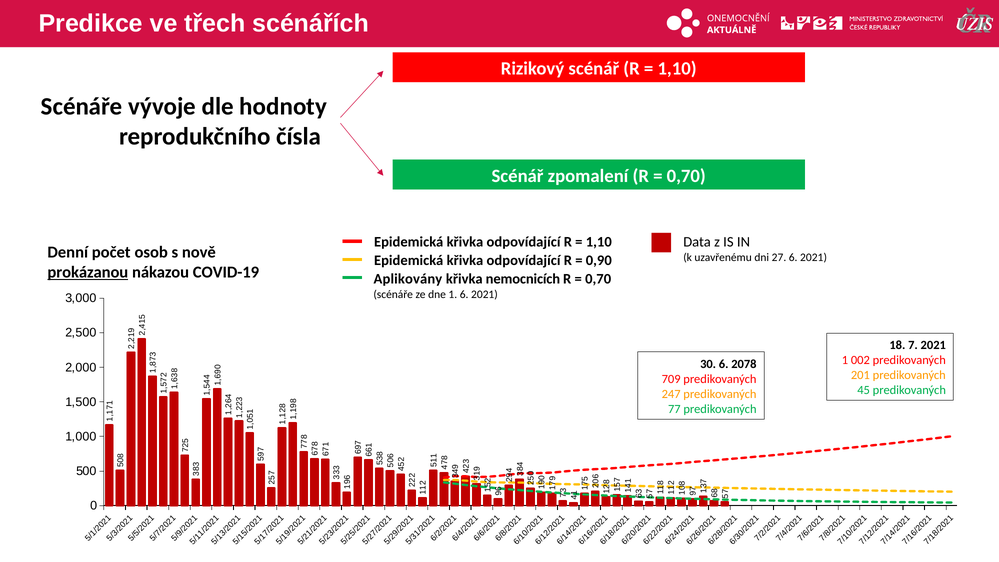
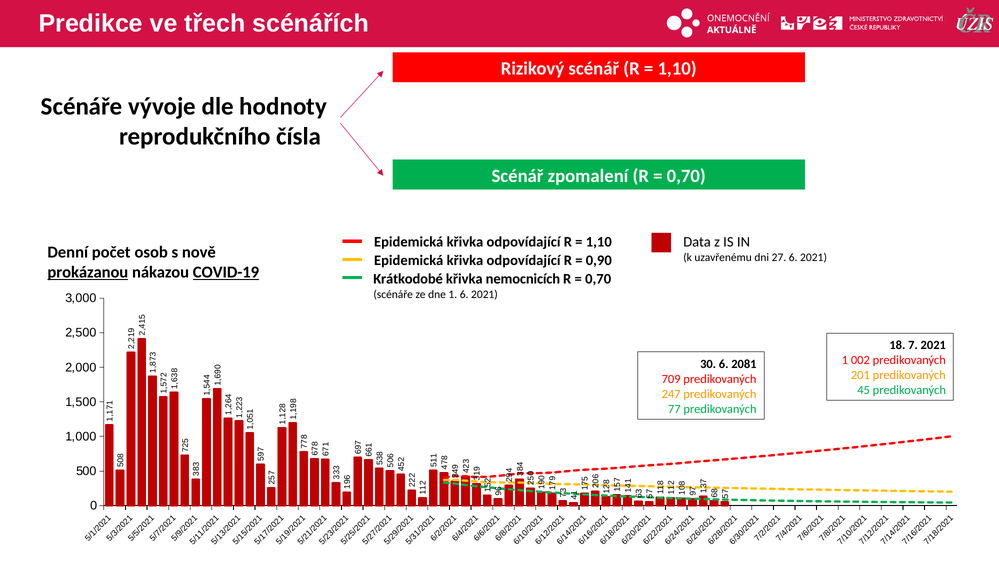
COVID-19 underline: none -> present (226, 272)
Aplikovány: Aplikovány -> Krátkodobé (408, 279)
2078: 2078 -> 2081 (744, 364)
